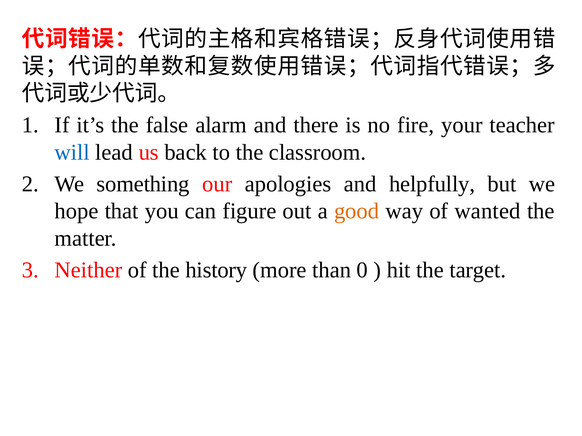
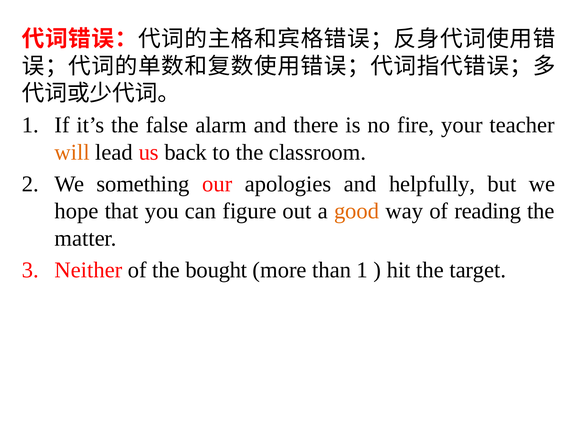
will colour: blue -> orange (72, 152)
wanted: wanted -> reading (488, 211)
history: history -> bought (216, 270)
than 0: 0 -> 1 (362, 270)
